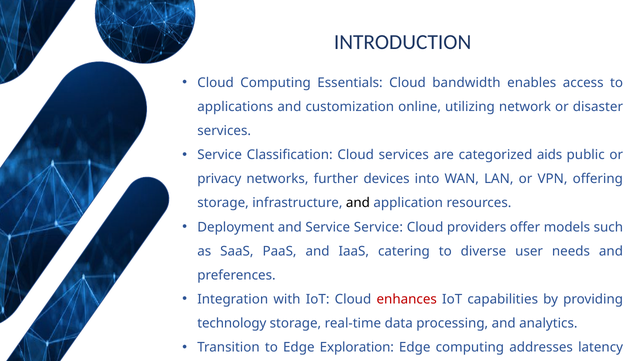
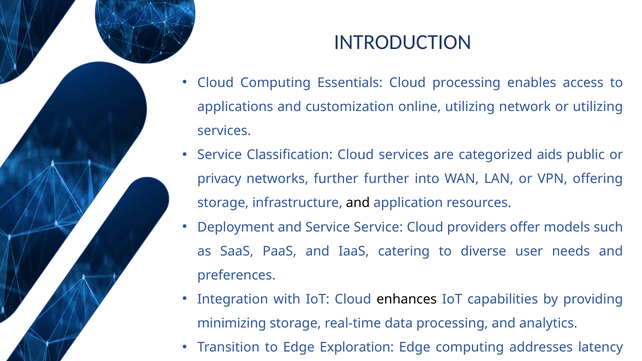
Cloud bandwidth: bandwidth -> processing (467, 83)
or disaster: disaster -> utilizing (598, 107)
further devices: devices -> further (386, 179)
enhances colour: red -> black (407, 299)
technology: technology -> minimizing (232, 323)
